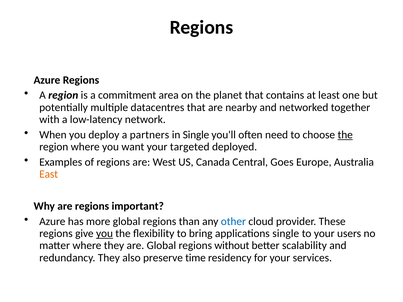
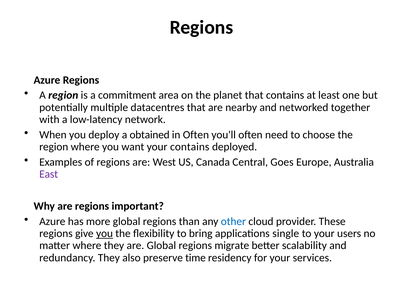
partners: partners -> obtained (150, 135)
in Single: Single -> Often (196, 135)
the underline: present -> none (345, 135)
your targeted: targeted -> contains (190, 147)
East colour: orange -> purple (49, 174)
without: without -> migrate (232, 246)
